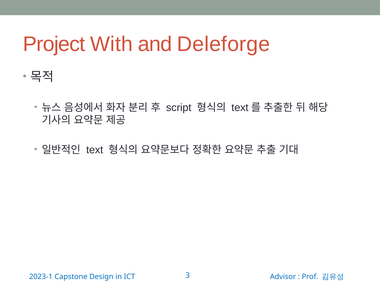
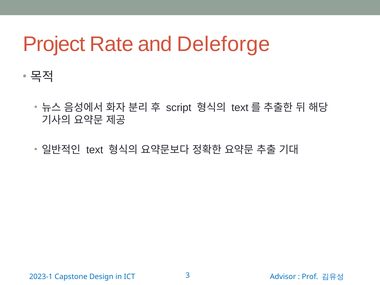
With: With -> Rate (112, 44)
